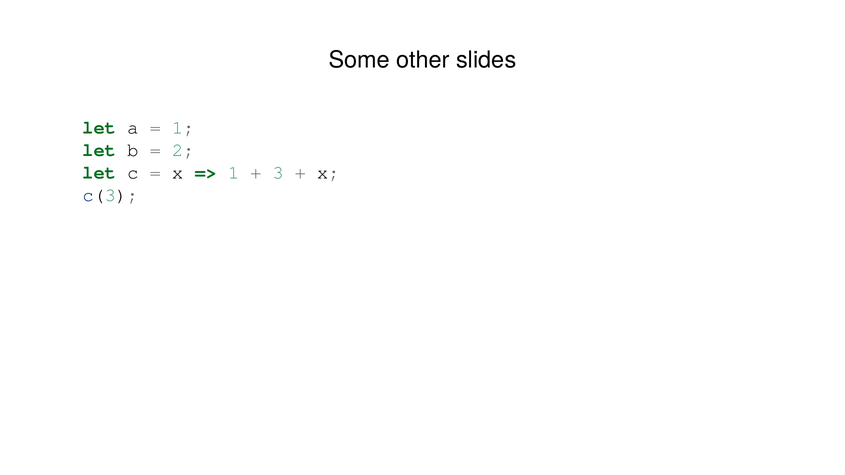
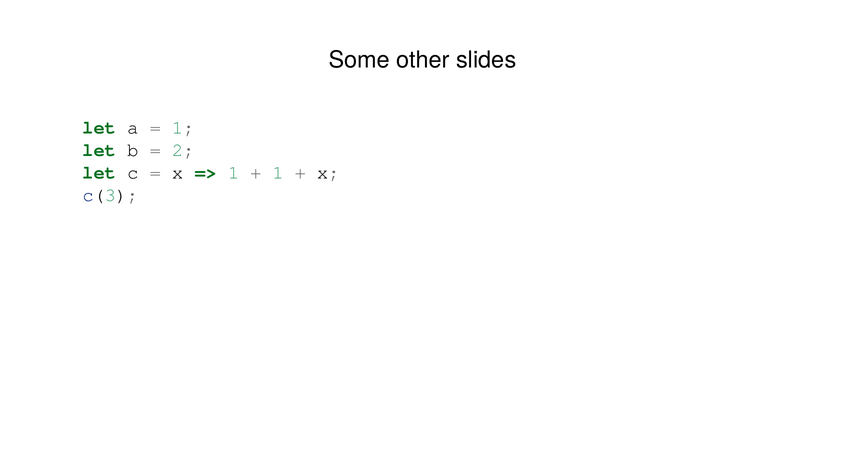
3: 3 -> 1 (278, 173)
